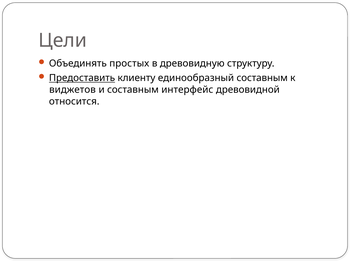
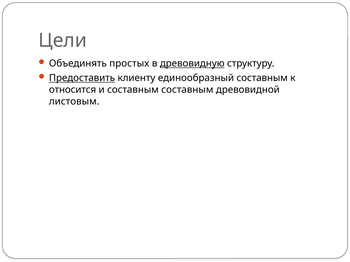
древовидную underline: none -> present (192, 64)
виджетов: виджетов -> относится (73, 90)
составным интерфейс: интерфейс -> составным (187, 90)
относится: относится -> листовым (74, 102)
